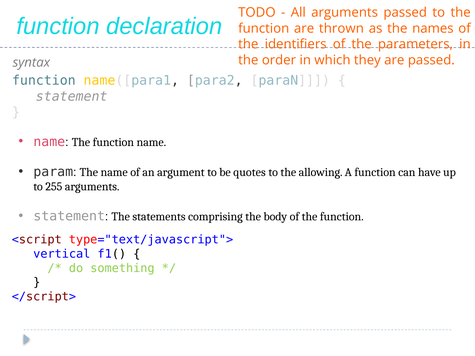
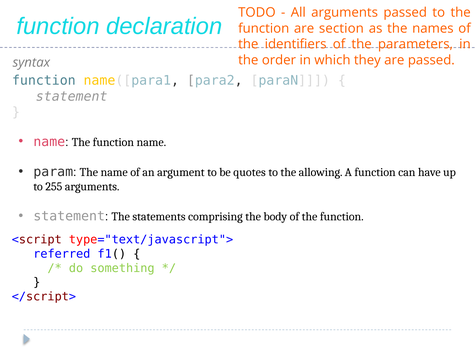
thrown: thrown -> section (341, 28)
vertical: vertical -> referred (62, 254)
